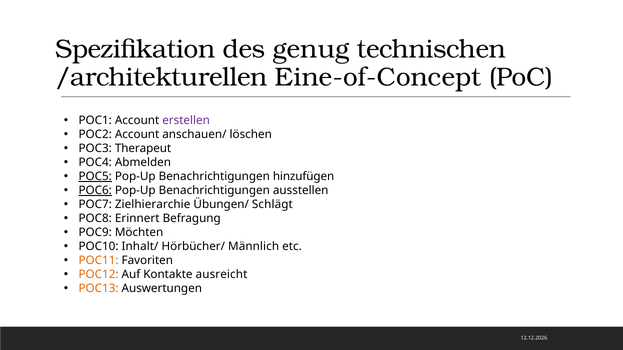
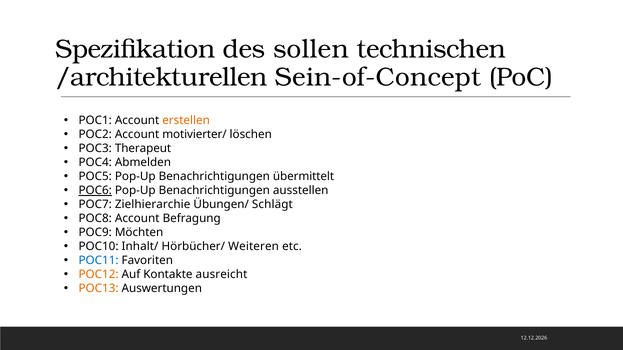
genug: genug -> sollen (311, 49)
Eine-of-Concept: Eine-of-Concept -> Sein-of-Concept (378, 77)
erstellen colour: purple -> orange (186, 121)
anschauen/: anschauen/ -> motivierter/ (194, 135)
POC5 underline: present -> none (95, 177)
hinzufügen: hinzufügen -> übermittelt (304, 177)
POC8 Erinnert: Erinnert -> Account (137, 219)
Männlich: Männlich -> Weiteren (254, 247)
POC11 colour: orange -> blue (99, 261)
